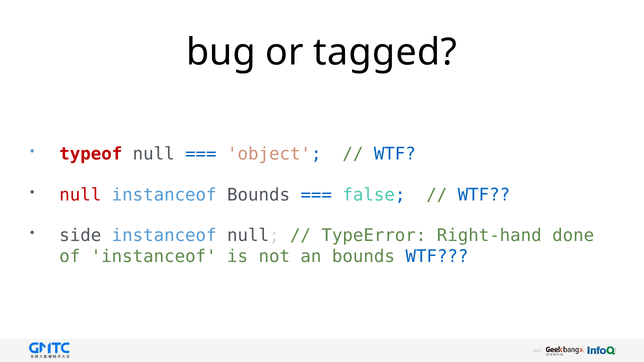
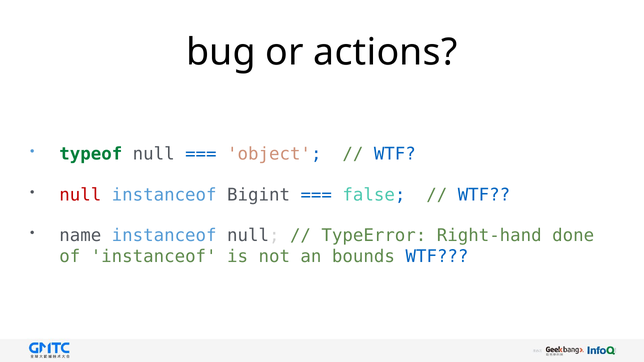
tagged: tagged -> actions (385, 52)
typeof colour: red -> green (91, 154)
instanceof Bounds: Bounds -> Bigint (259, 195)
side: side -> name (80, 236)
